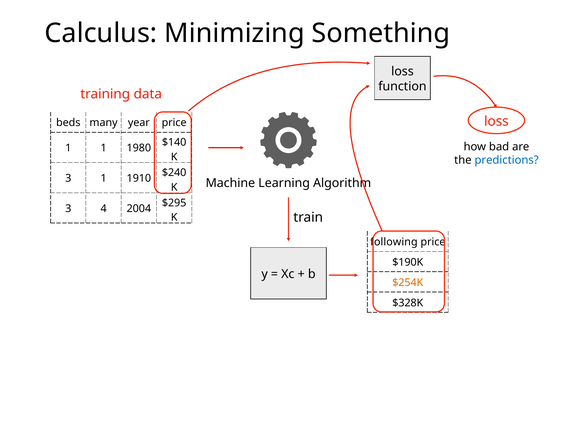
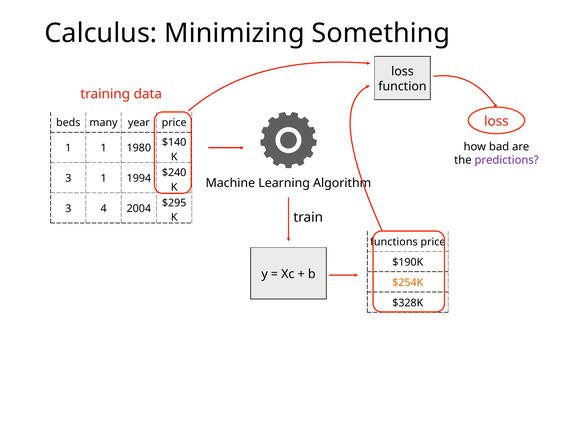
predictions colour: blue -> purple (507, 160)
1910: 1910 -> 1994 (139, 178)
following: following -> functions (394, 242)
